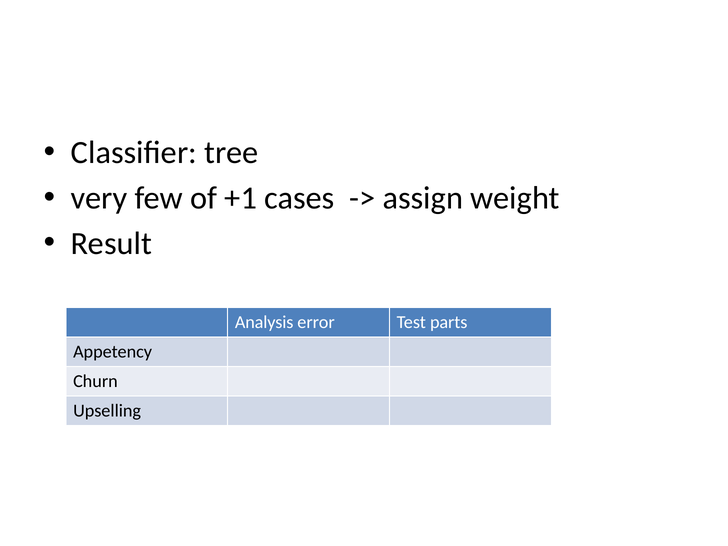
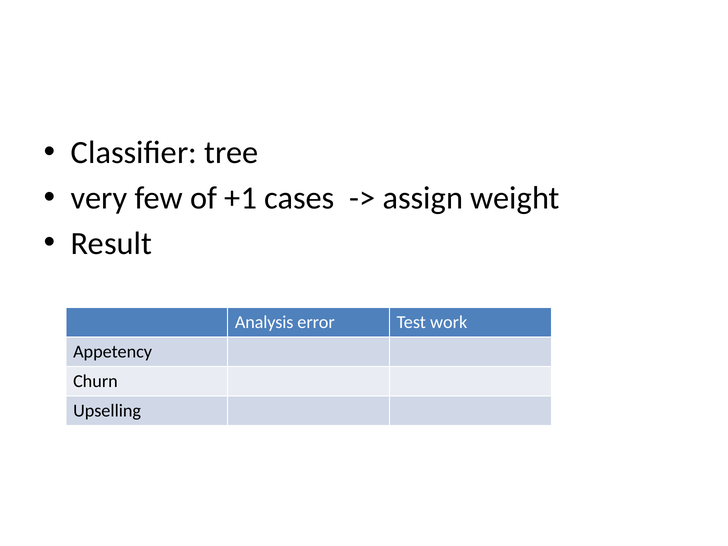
parts: parts -> work (449, 322)
